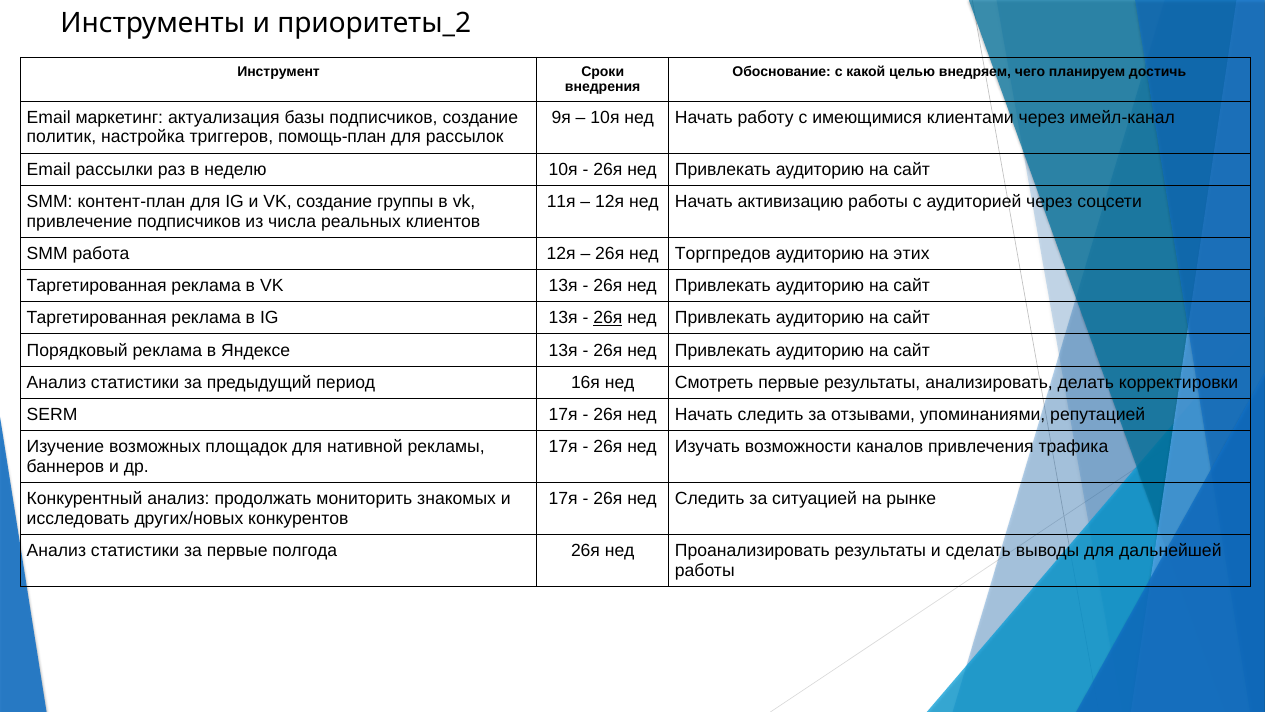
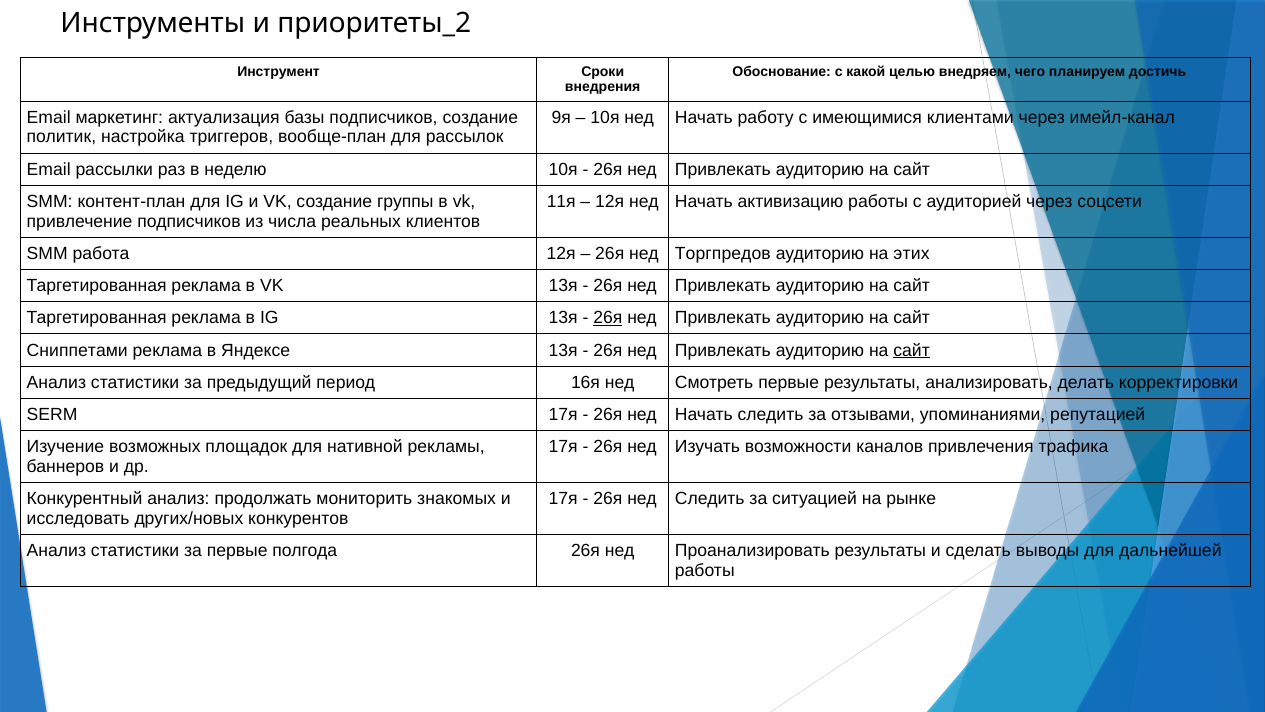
помощь-план: помощь-план -> вообще-план (332, 137)
Порядковый: Порядковый -> Сниппетами (77, 350)
сайт underline: none -> present (912, 350)
